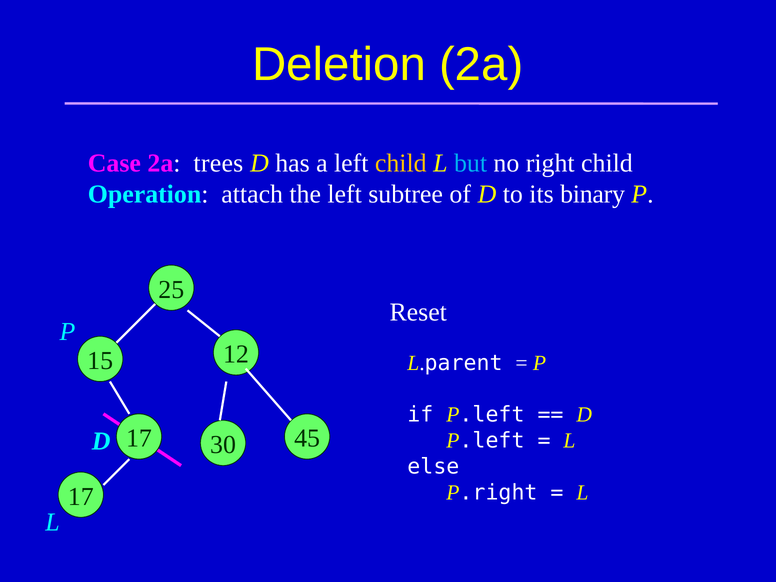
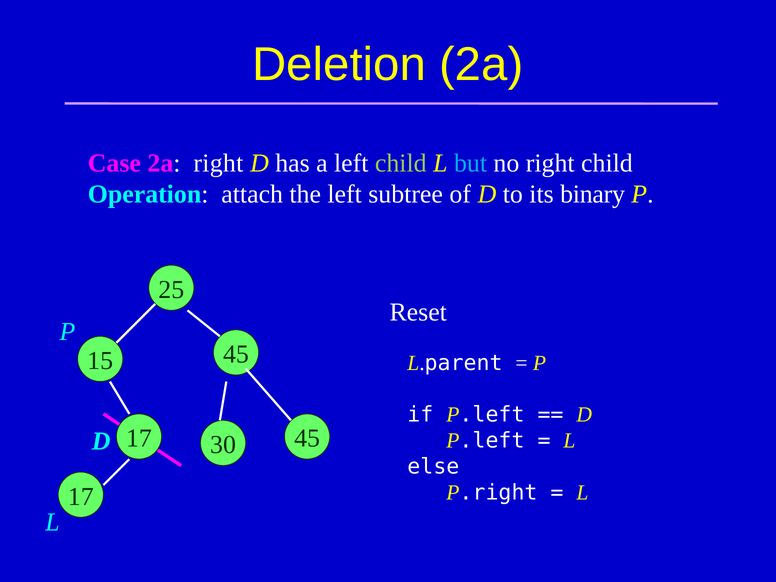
2a trees: trees -> right (218, 163)
child colour: yellow -> light green (401, 163)
15 12: 12 -> 45 (236, 354)
